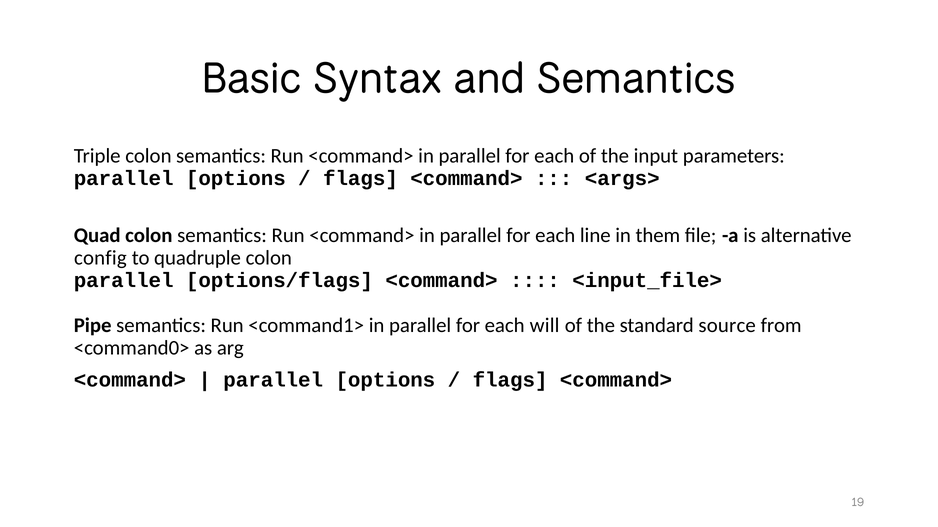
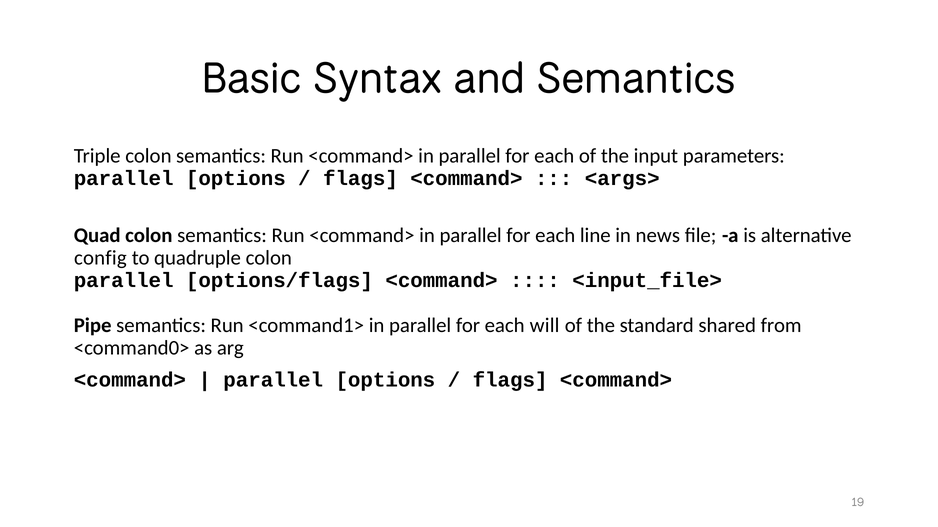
them: them -> news (658, 236)
source: source -> shared (727, 326)
